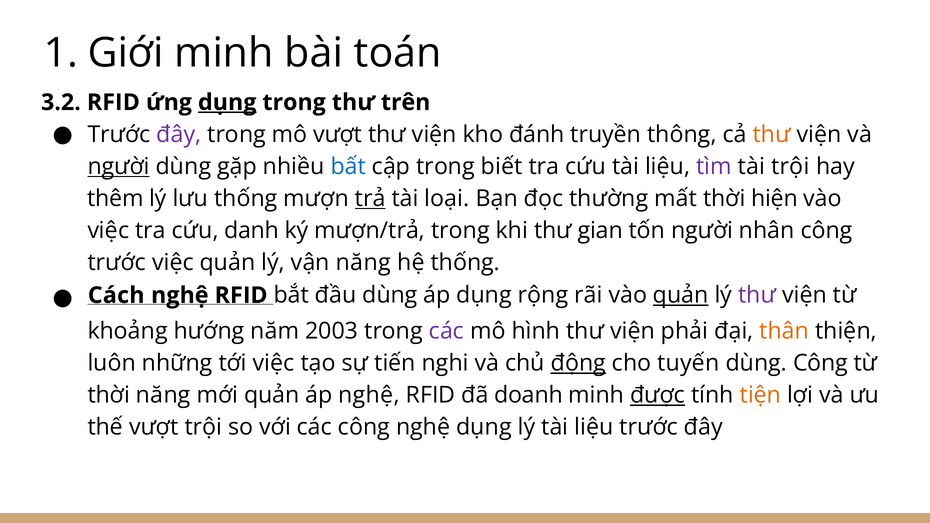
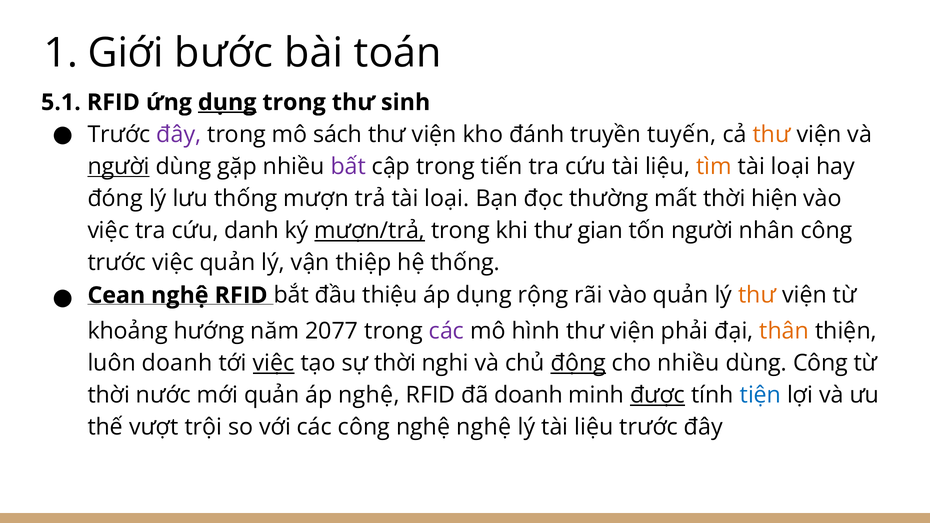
minh: minh -> bước (224, 53)
3.2: 3.2 -> 5.1 (61, 102)
trên: trên -> sinh (406, 102)
mô vượt: vượt -> sách (338, 134)
thông: thông -> tuyến (682, 134)
bất colour: blue -> purple (348, 167)
biết: biết -> tiến (502, 167)
tìm colour: purple -> orange (714, 167)
trội: trội -> loại (790, 167)
thêm: thêm -> đóng (115, 199)
trả underline: present -> none (370, 199)
mượn/trả underline: none -> present (370, 231)
vận năng: năng -> thiệp (363, 263)
Cách: Cách -> Cean (116, 295)
đầu dùng: dùng -> thiệu (390, 295)
quản underline: present -> none (681, 295)
thư colour: purple -> orange (757, 295)
2003: 2003 -> 2077 (332, 331)
luôn những: những -> doanh (177, 363)
việc underline: none -> present (274, 363)
sự tiến: tiến -> thời (395, 363)
cho tuyến: tuyến -> nhiều (688, 363)
thời năng: năng -> nước (163, 395)
tiện colour: orange -> blue (760, 395)
nghệ dụng: dụng -> nghệ (484, 427)
